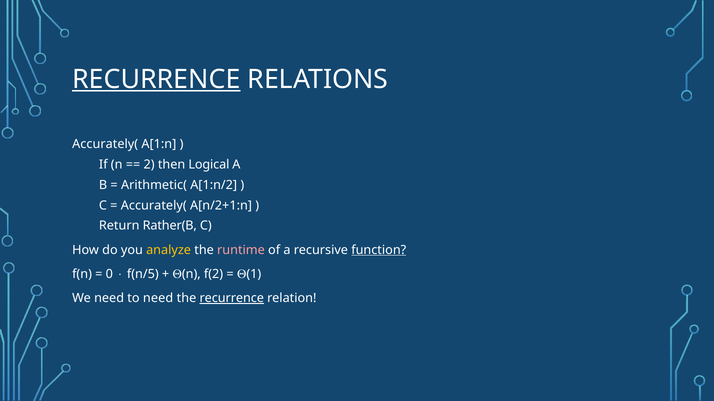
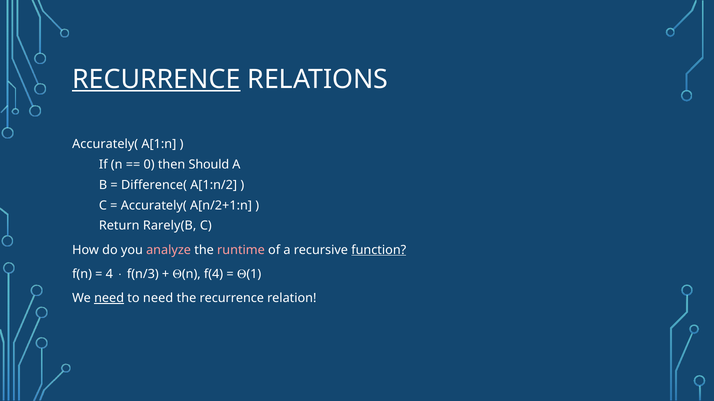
2: 2 -> 0 (149, 165)
Logical: Logical -> Should (209, 165)
Arithmetic(: Arithmetic( -> Difference( (154, 185)
Rather(B: Rather(B -> Rarely(B (170, 226)
analyze colour: yellow -> pink (169, 250)
0: 0 -> 4 (109, 274)
f(n/5: f(n/5 -> f(n/3 (143, 274)
f(2: f(2 -> f(4 (214, 274)
need underline: none -> present (109, 299)
recurrence underline: present -> none (232, 299)
